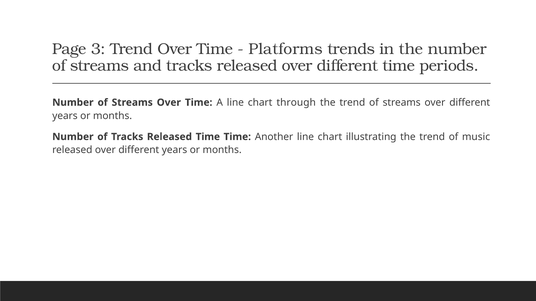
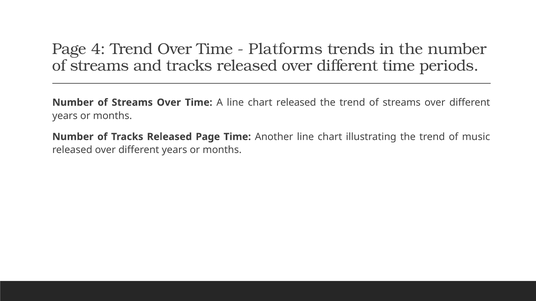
3: 3 -> 4 (98, 49)
chart through: through -> released (296, 103)
Released Time: Time -> Page (208, 137)
